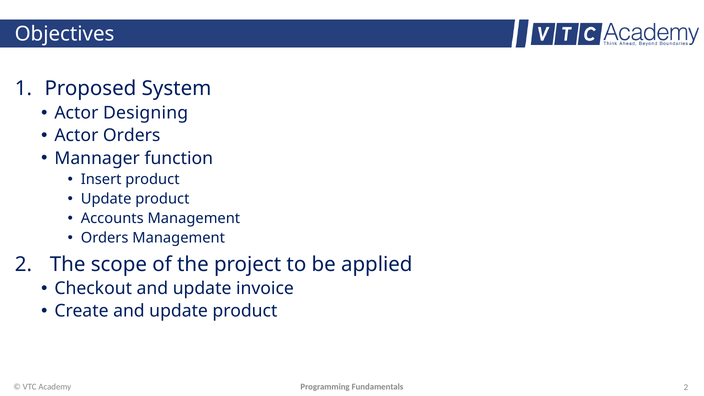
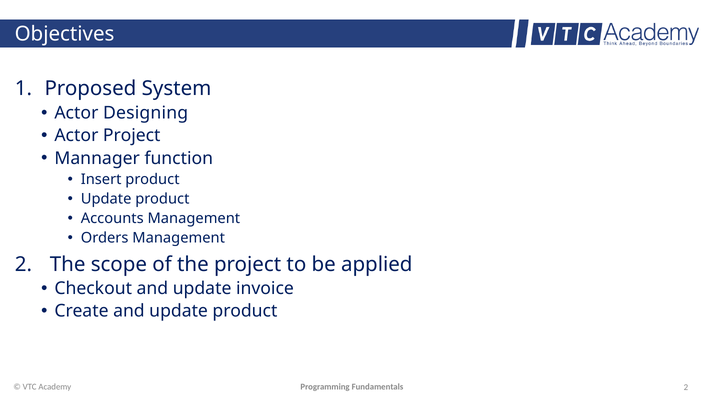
Actor Orders: Orders -> Project (132, 136)
